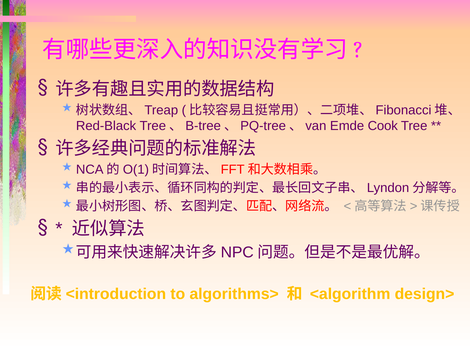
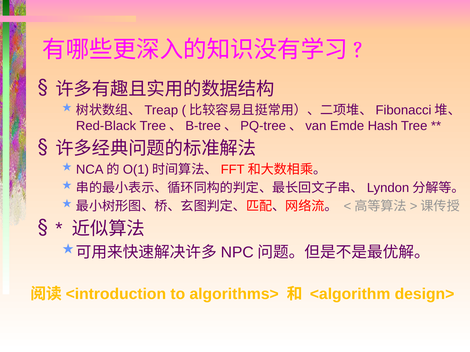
Cook: Cook -> Hash (383, 126)
